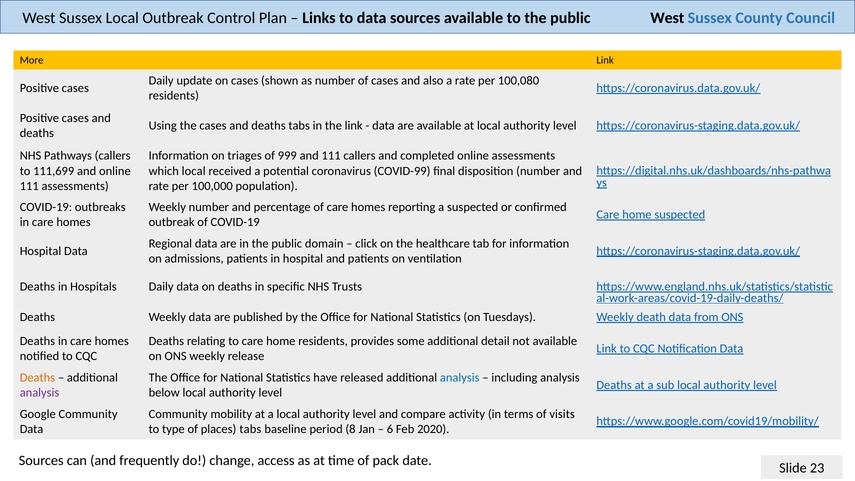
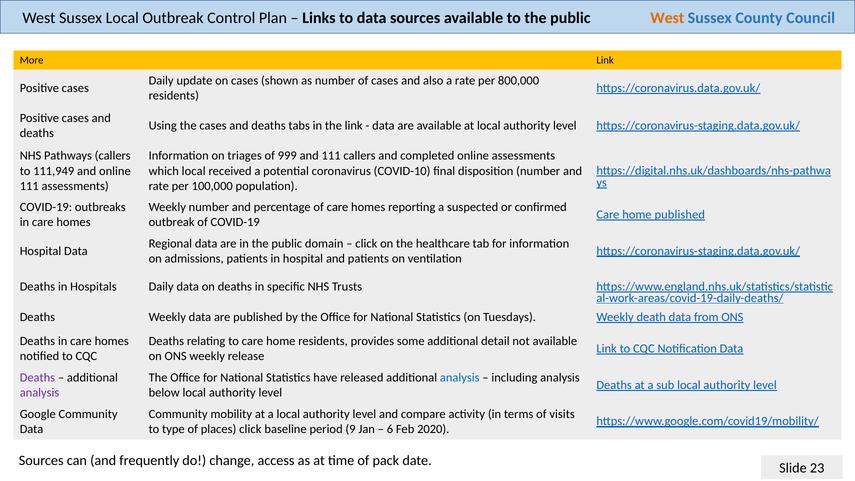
West colour: black -> orange (667, 18)
100,080: 100,080 -> 800,000 (519, 80)
111,699: 111,699 -> 111,949 (54, 171)
COVID-99: COVID-99 -> COVID-10 (402, 171)
home suspected: suspected -> published (680, 214)
Deaths colour: orange -> purple (37, 377)
places tabs: tabs -> click (250, 429)
8: 8 -> 9 (350, 429)
